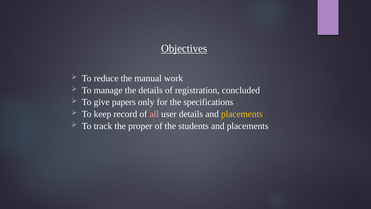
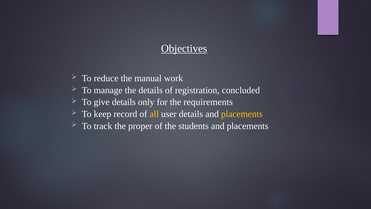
give papers: papers -> details (124, 102)
specifications: specifications -> requirements (208, 102)
all colour: pink -> yellow (154, 114)
